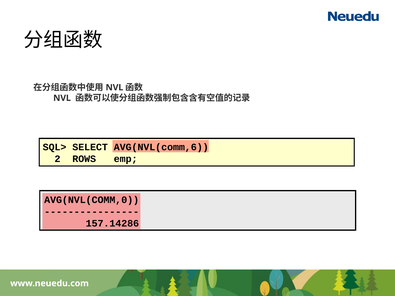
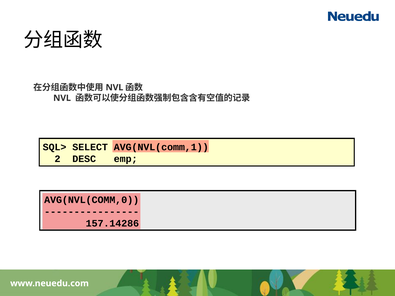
AVG(NVL(comm,6: AVG(NVL(comm,6 -> AVG(NVL(comm,1 (161, 147)
ROWS: ROWS -> DESC (84, 159)
